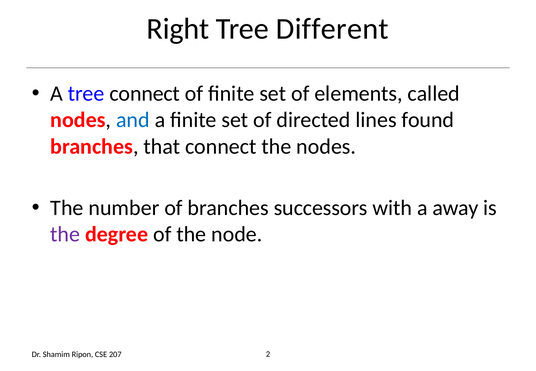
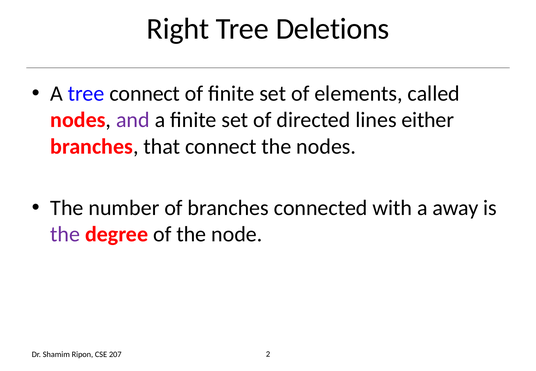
Different: Different -> Deletions (333, 29)
and colour: blue -> purple (133, 120)
found: found -> either (428, 120)
successors: successors -> connected (321, 208)
